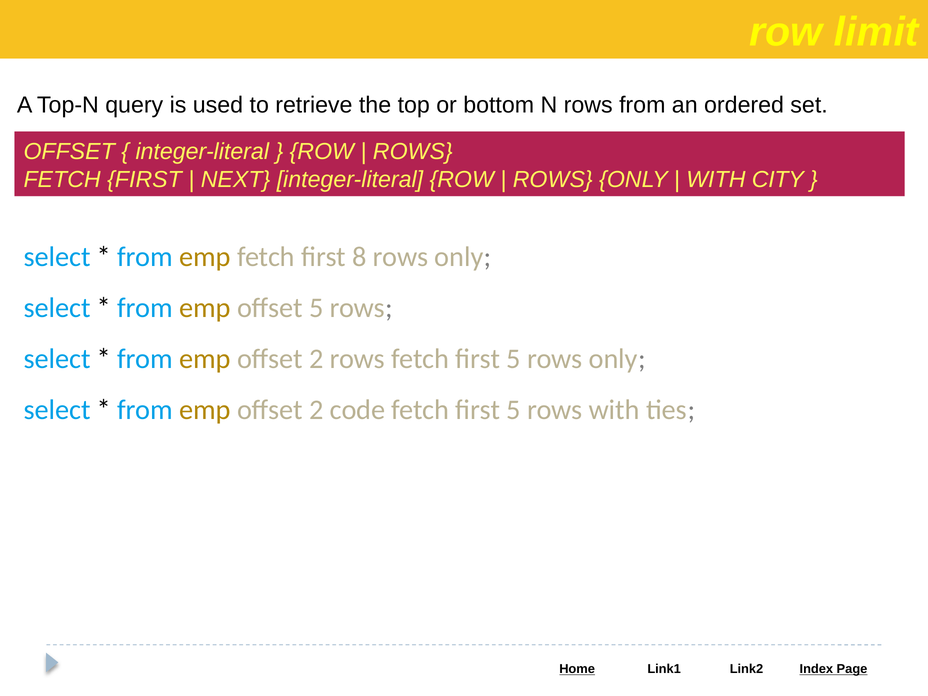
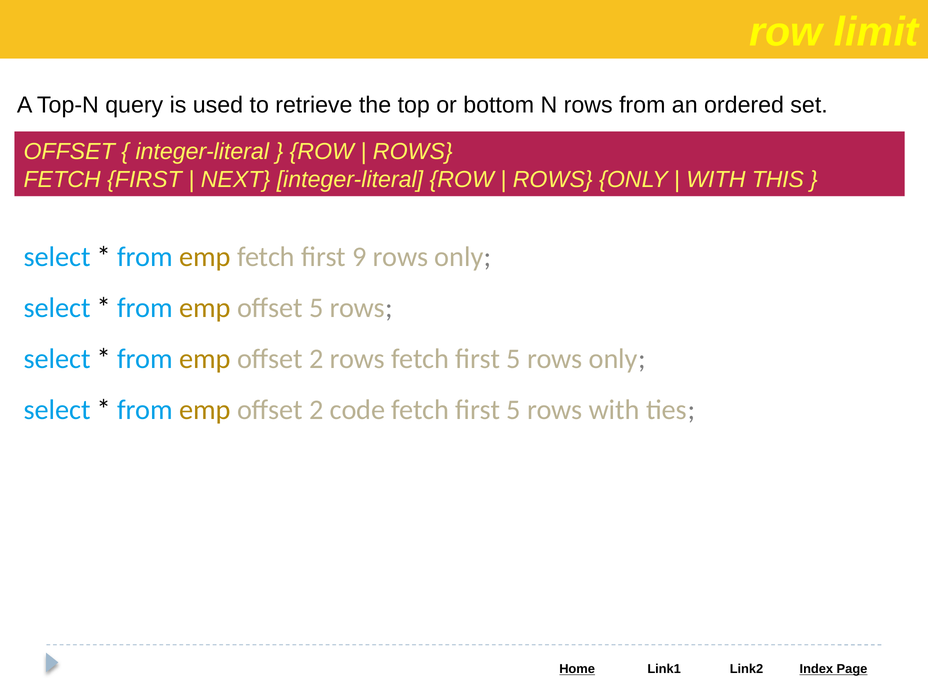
CITY: CITY -> THIS (778, 179)
8: 8 -> 9 (359, 257)
